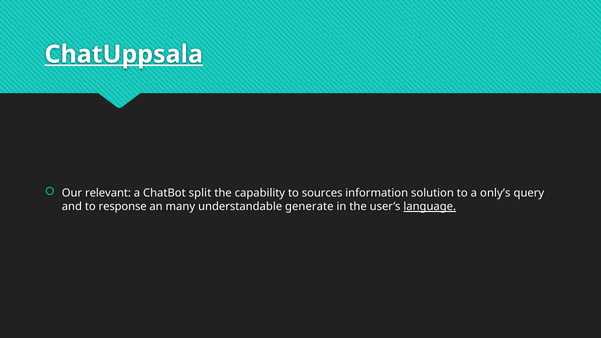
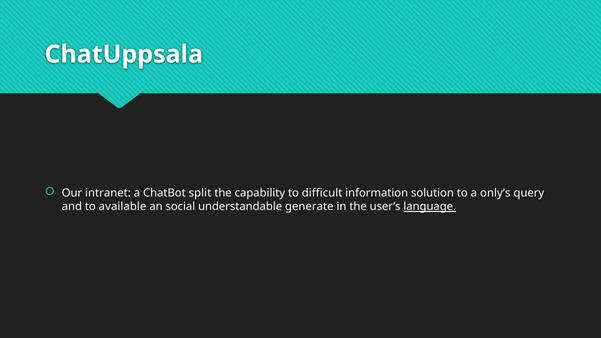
ChatUppsala underline: present -> none (124, 54)
relevant: relevant -> intranet (108, 193)
sources: sources -> difficult (322, 193)
response: response -> available (123, 207)
many: many -> social (180, 207)
